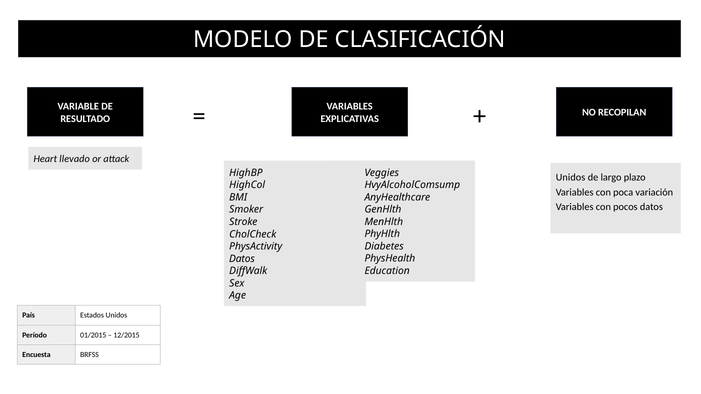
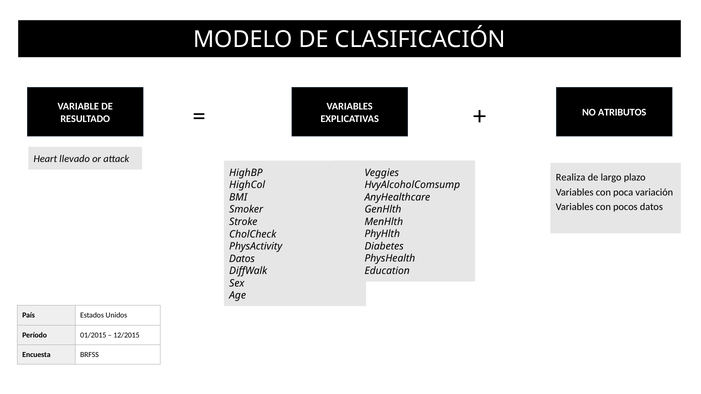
RECOPILAN: RECOPILAN -> ATRIBUTOS (622, 113)
Unidos: Unidos -> Realiza (571, 178)
